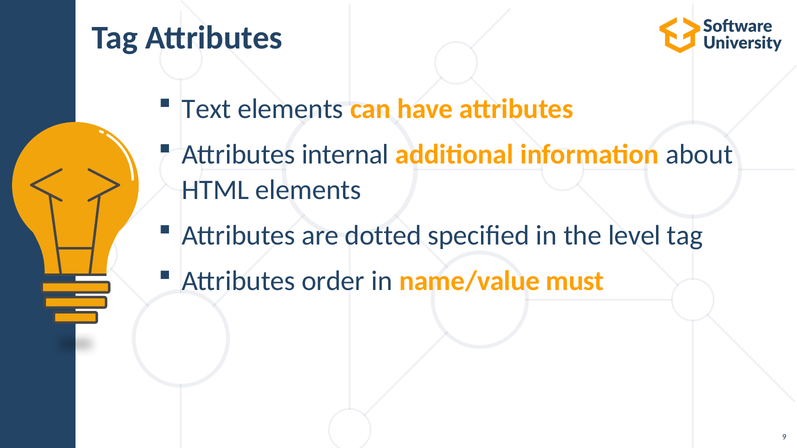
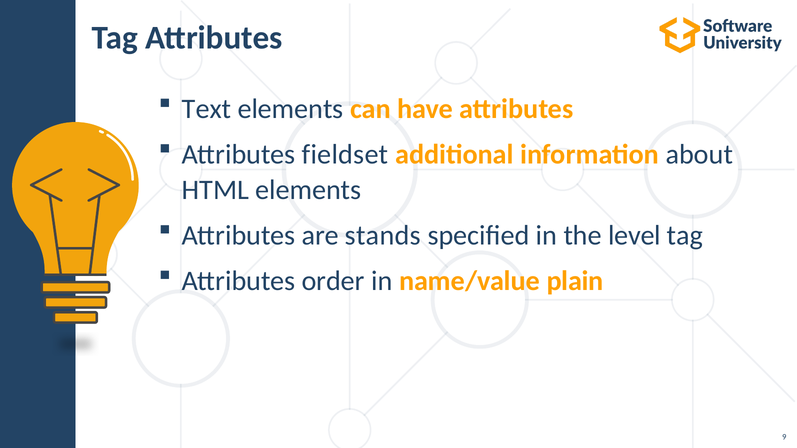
internal: internal -> fieldset (345, 154)
dotted: dotted -> stands (383, 235)
must: must -> plain (575, 281)
